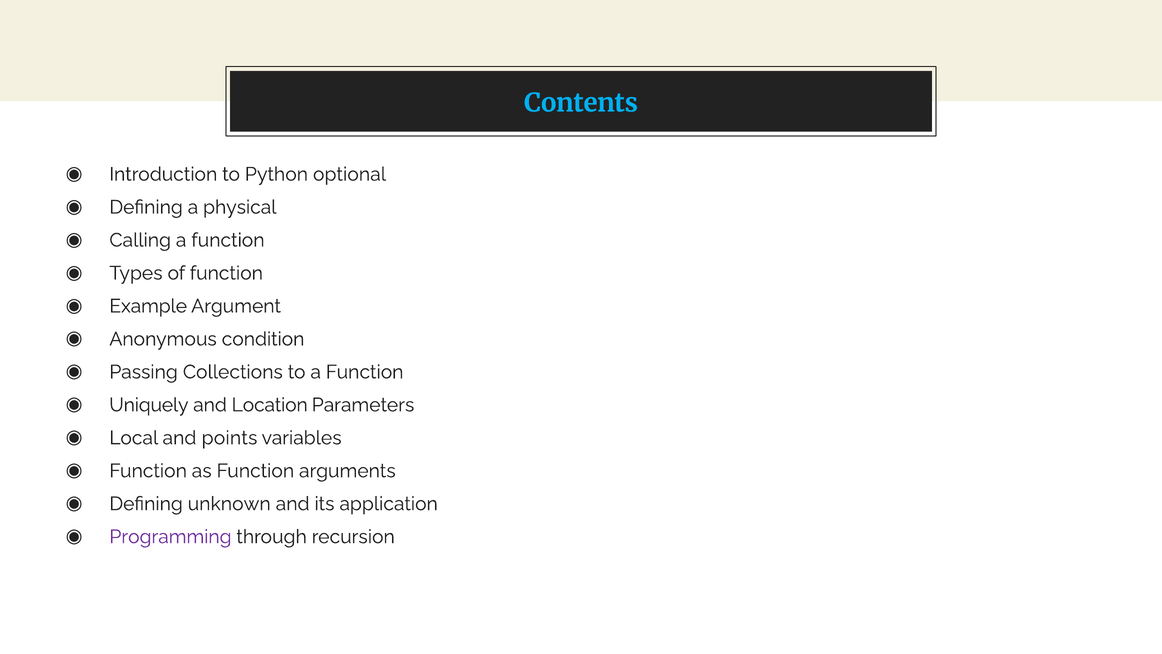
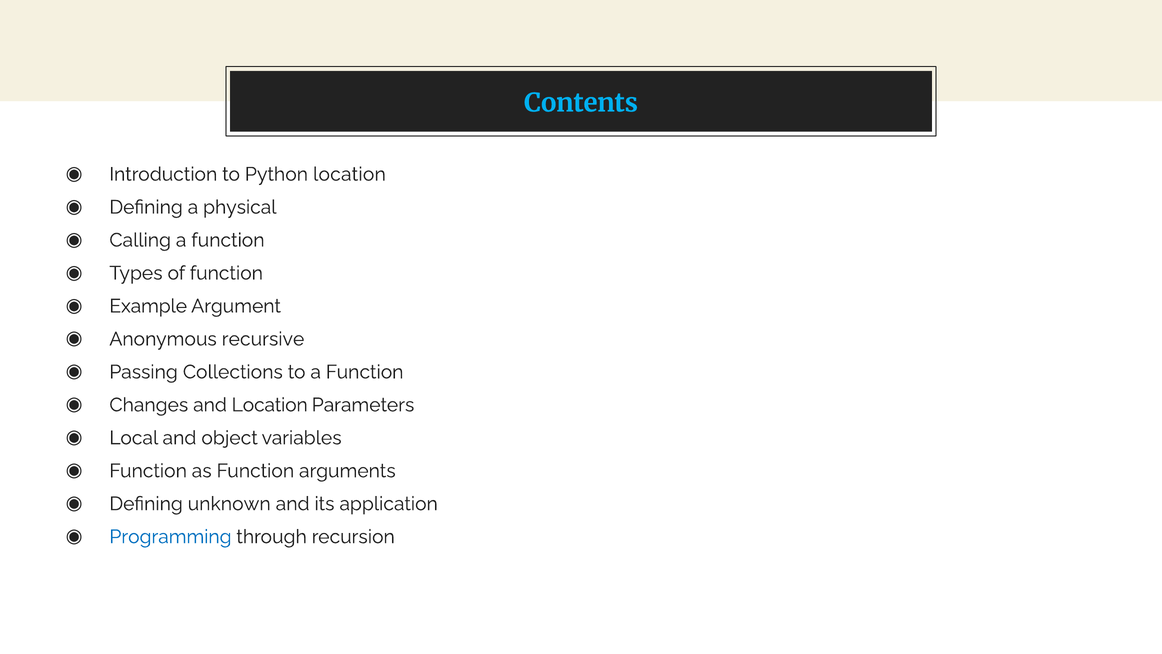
Python optional: optional -> location (349, 174)
condition: condition -> recursive (263, 339)
Uniquely: Uniquely -> Changes (149, 405)
points: points -> object (230, 438)
Programming colour: purple -> blue (170, 537)
